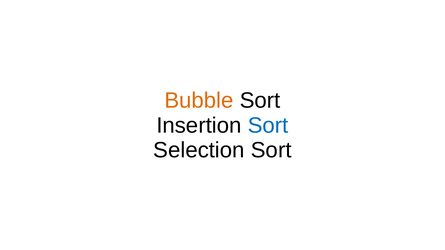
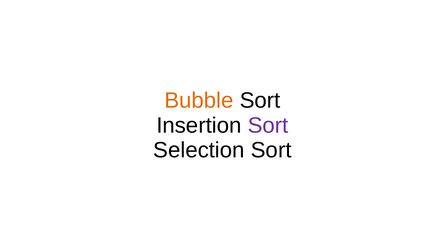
Sort colour: blue -> purple (268, 126)
